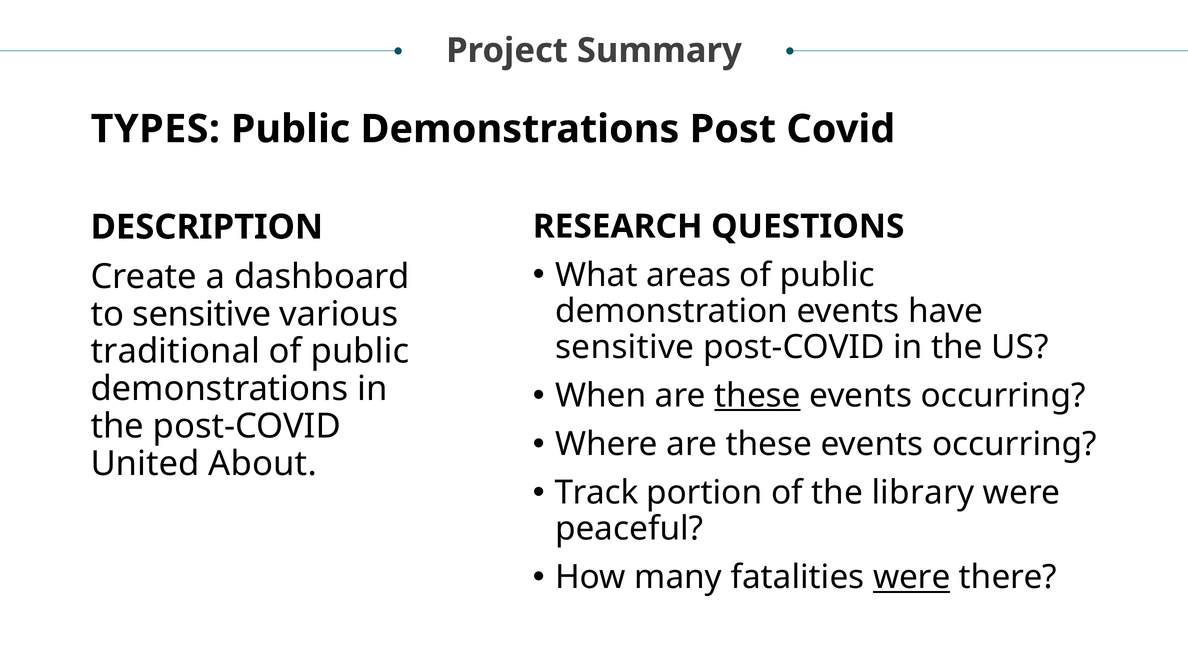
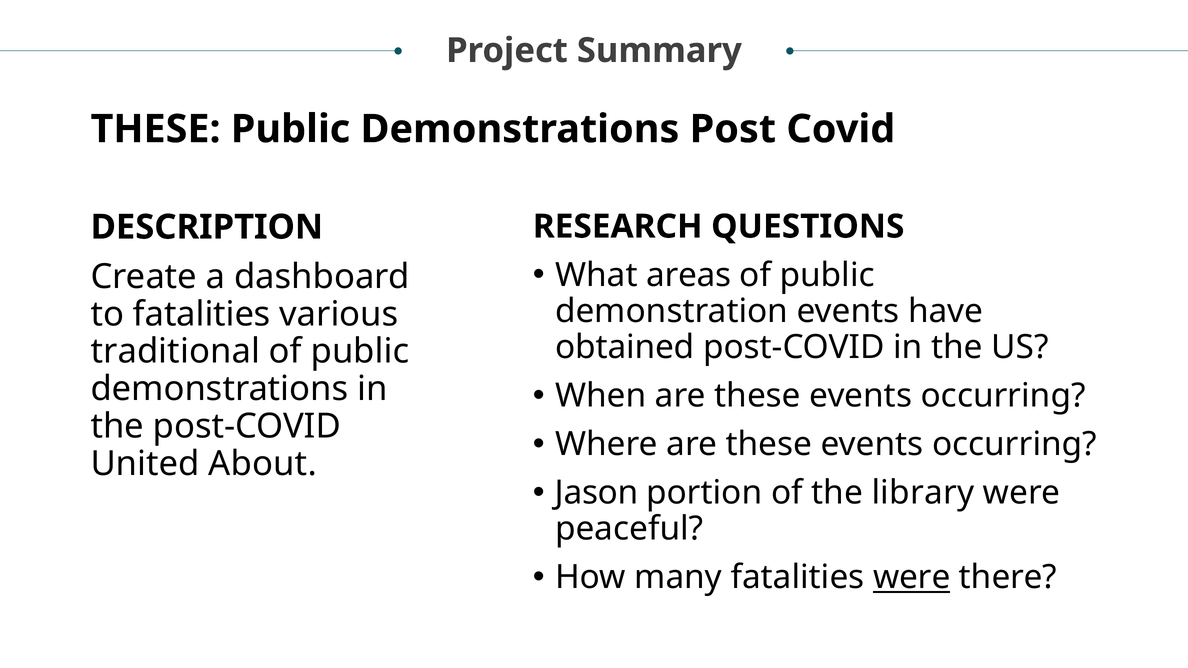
TYPES: TYPES -> THESE (156, 129)
to sensitive: sensitive -> fatalities (202, 314)
sensitive: sensitive -> obtained (625, 347)
these underline: present -> none (758, 396)
Track: Track -> Jason (597, 493)
